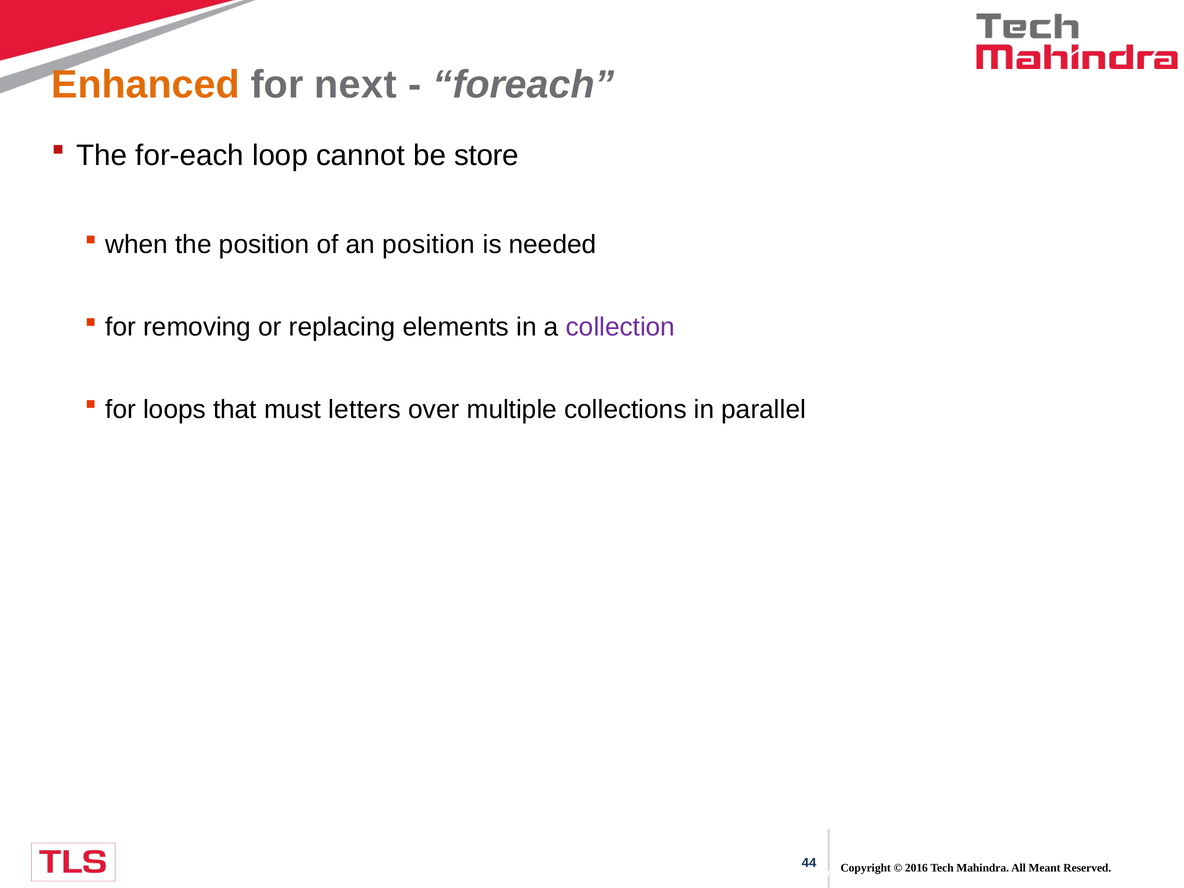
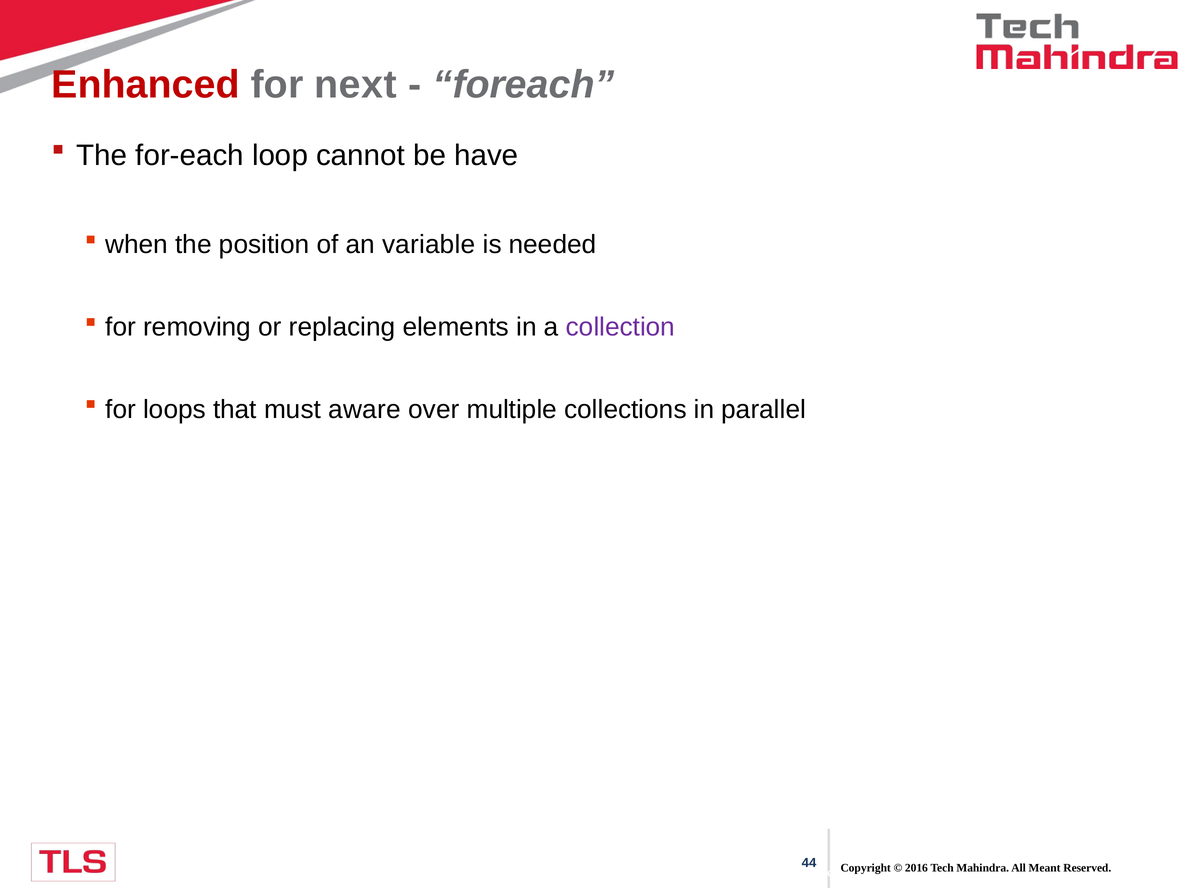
Enhanced colour: orange -> red (146, 85)
store: store -> have (486, 155)
an position: position -> variable (429, 245)
letters: letters -> aware (365, 410)
